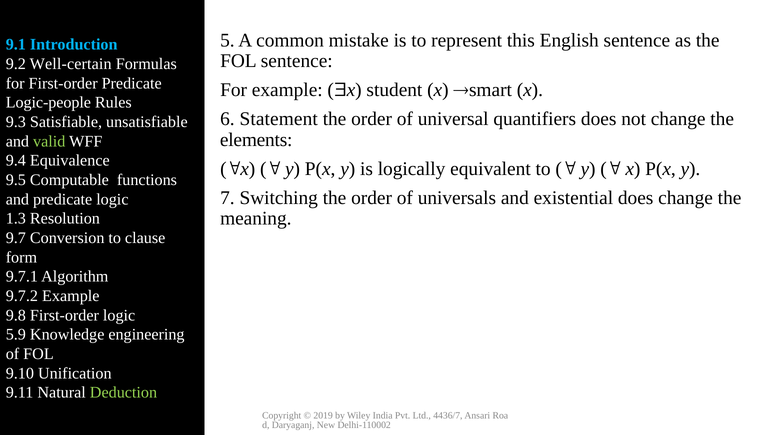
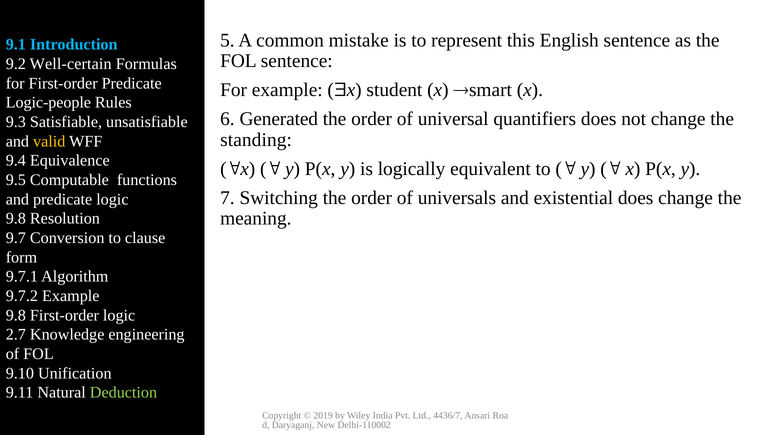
Statement: Statement -> Generated (279, 119)
elements: elements -> standing (256, 140)
valid colour: light green -> yellow (49, 141)
1.3: 1.3 -> 9.8 (16, 219)
5.9: 5.9 -> 2.7 (16, 335)
